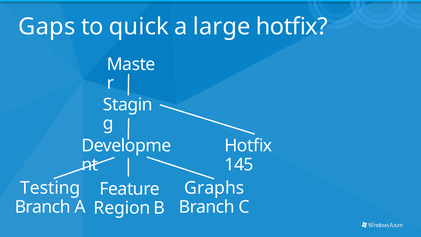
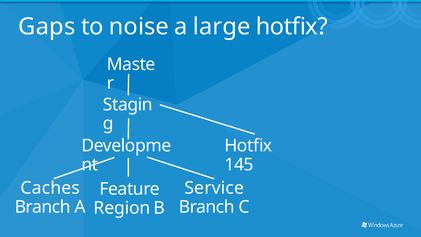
quick: quick -> noise (139, 27)
Testing: Testing -> Caches (50, 188)
Graphs: Graphs -> Service (214, 188)
